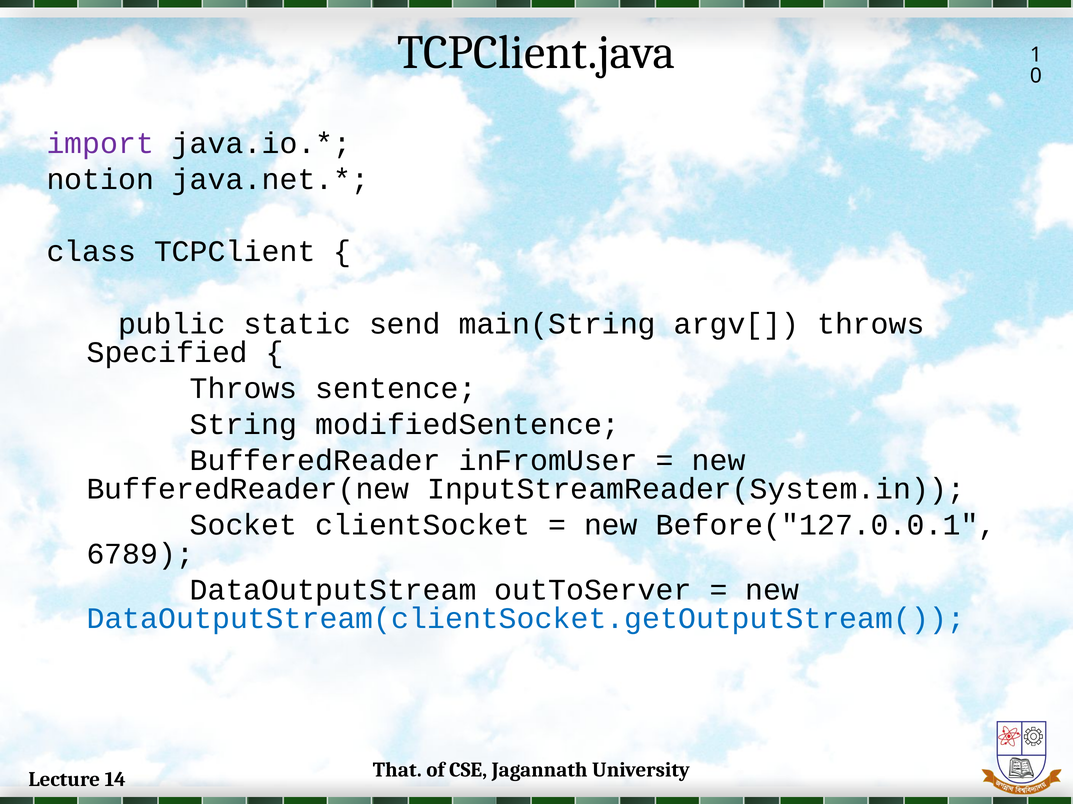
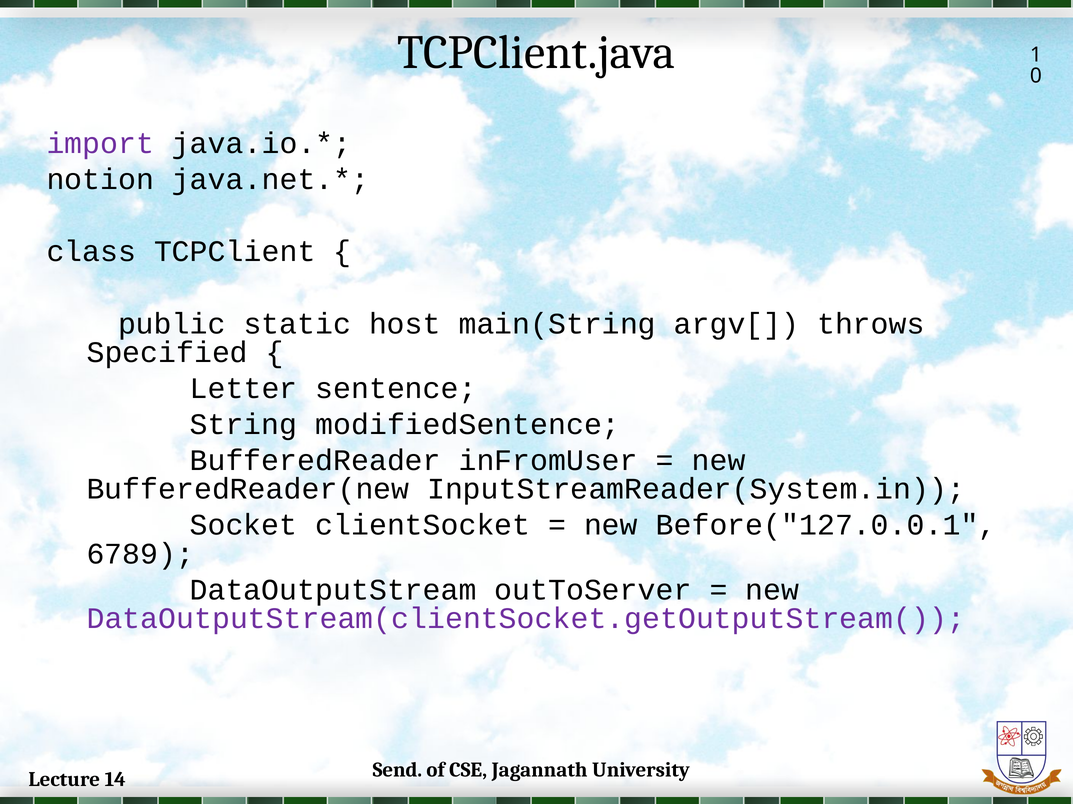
send: send -> host (405, 324)
Throws: Throws -> Letter (244, 389)
DataOutputStream(clientSocket.getOutputStream( colour: blue -> purple (526, 619)
That: That -> Send (397, 770)
